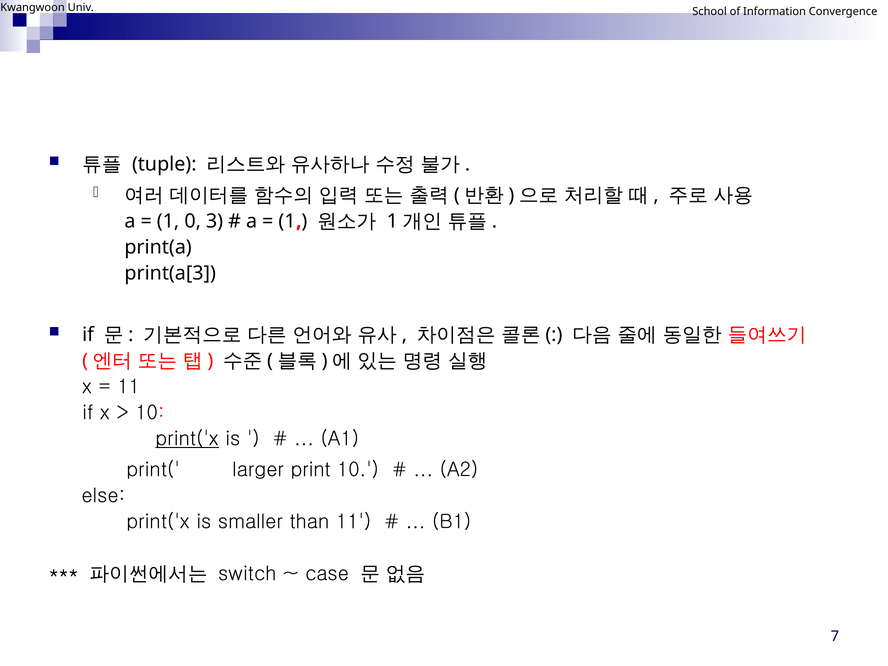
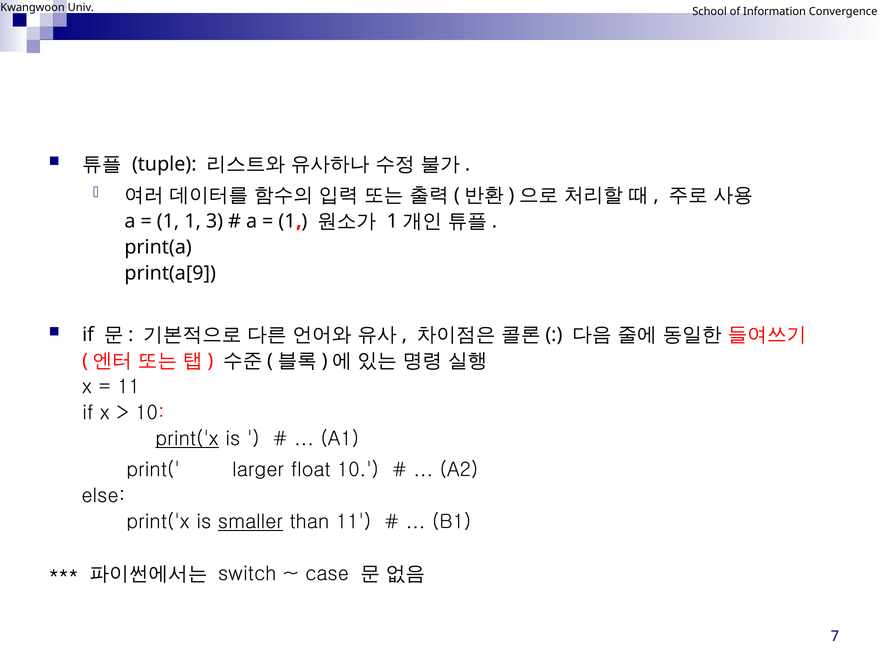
1 0: 0 -> 1 (193, 221)
print(a[3: print(a[3 -> print(a[9 (170, 273)
print: print -> float (311, 470)
smaller underline: none -> present (250, 522)
